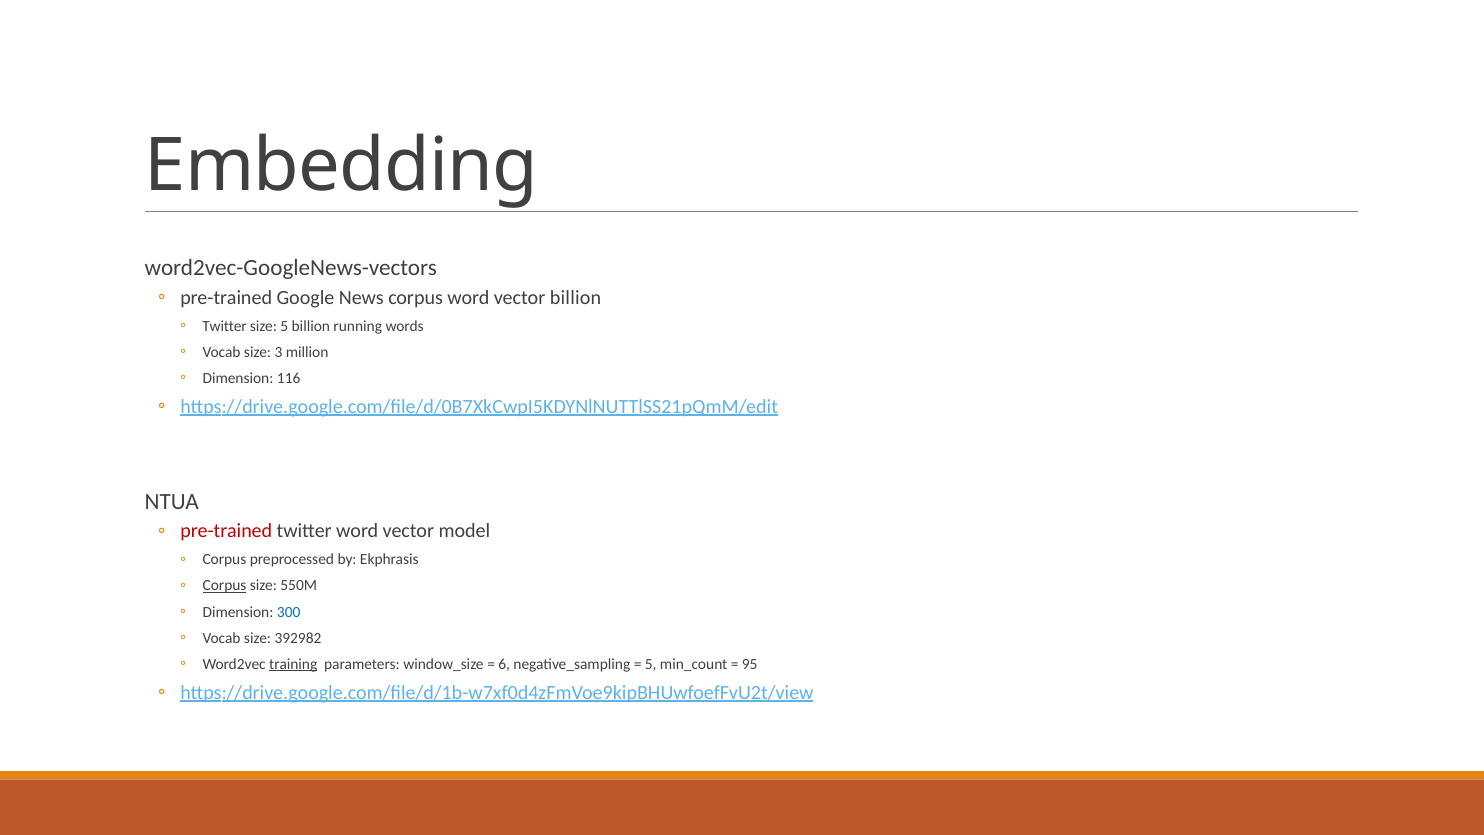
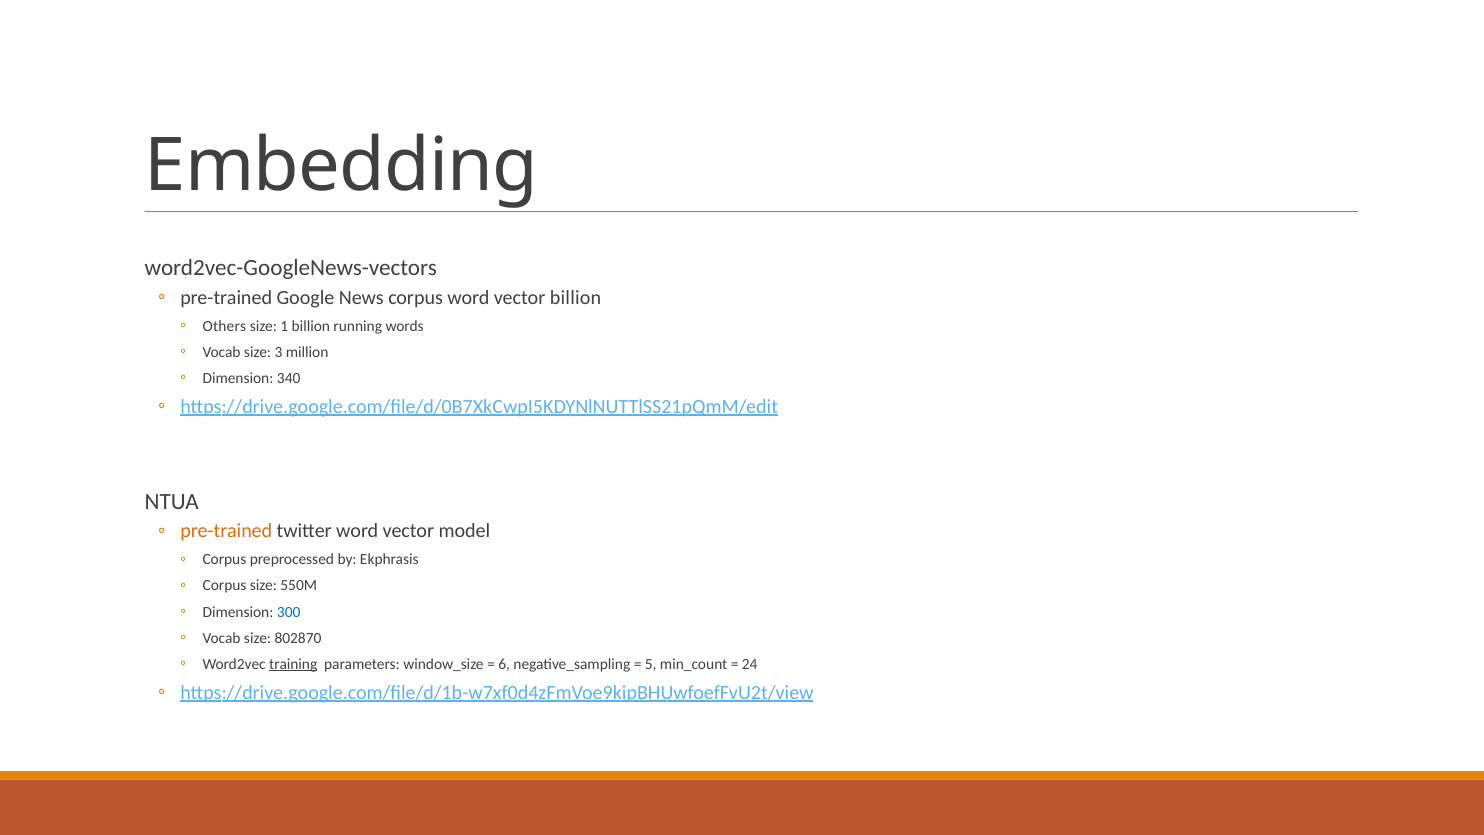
Twitter: Twitter -> Others (224, 326)
size 5: 5 -> 1 (284, 326)
116: 116 -> 340 (289, 378)
pre-trained colour: red -> orange (226, 531)
Corpus underline: present -> none (225, 586)
392982: 392982 -> 802870 (298, 638)
95: 95 -> 24 (750, 664)
